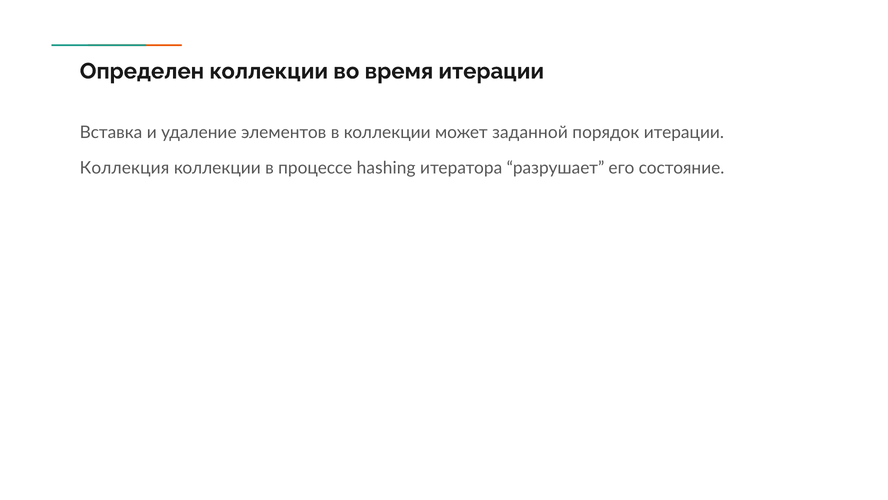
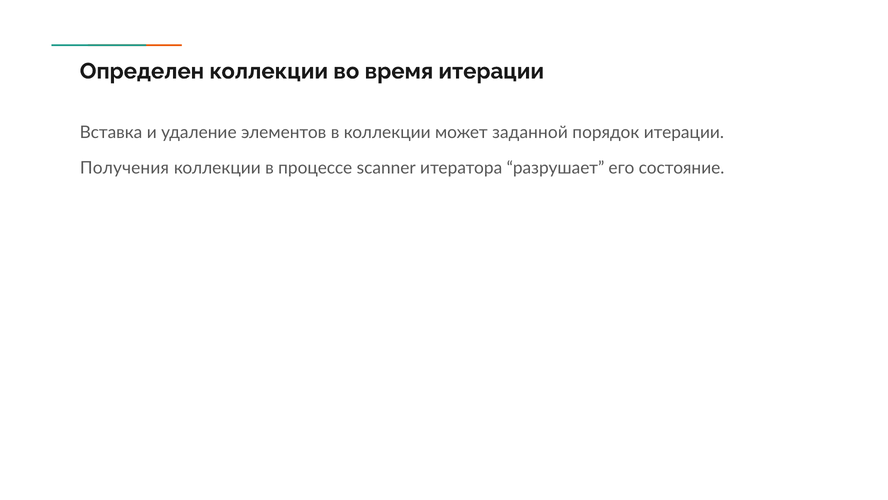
Коллекция: Коллекция -> Получения (124, 168)
hashing: hashing -> scanner (386, 168)
